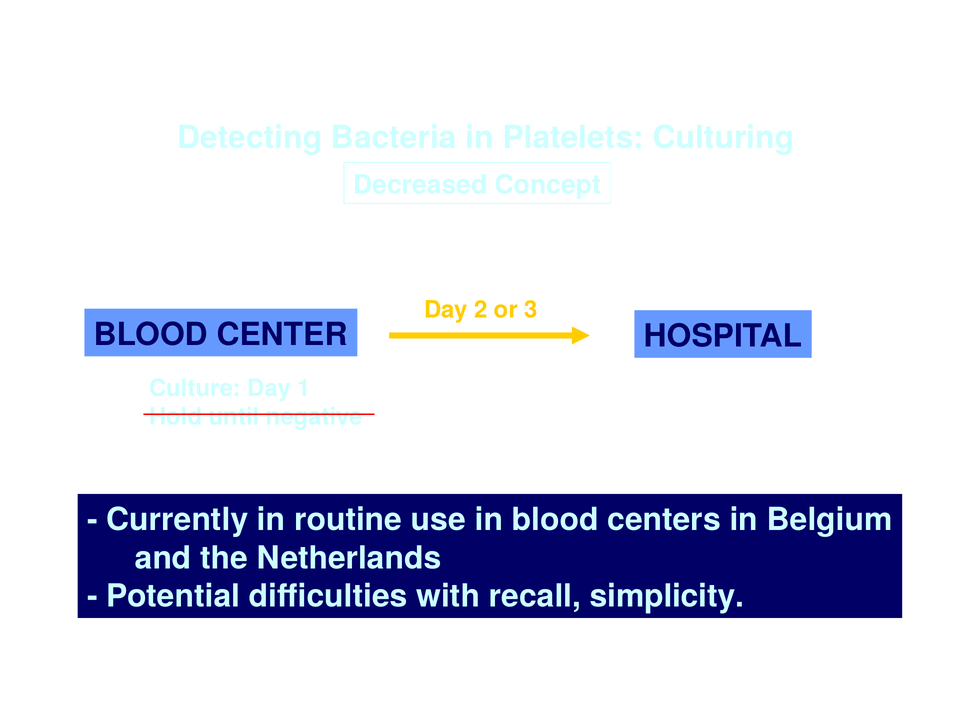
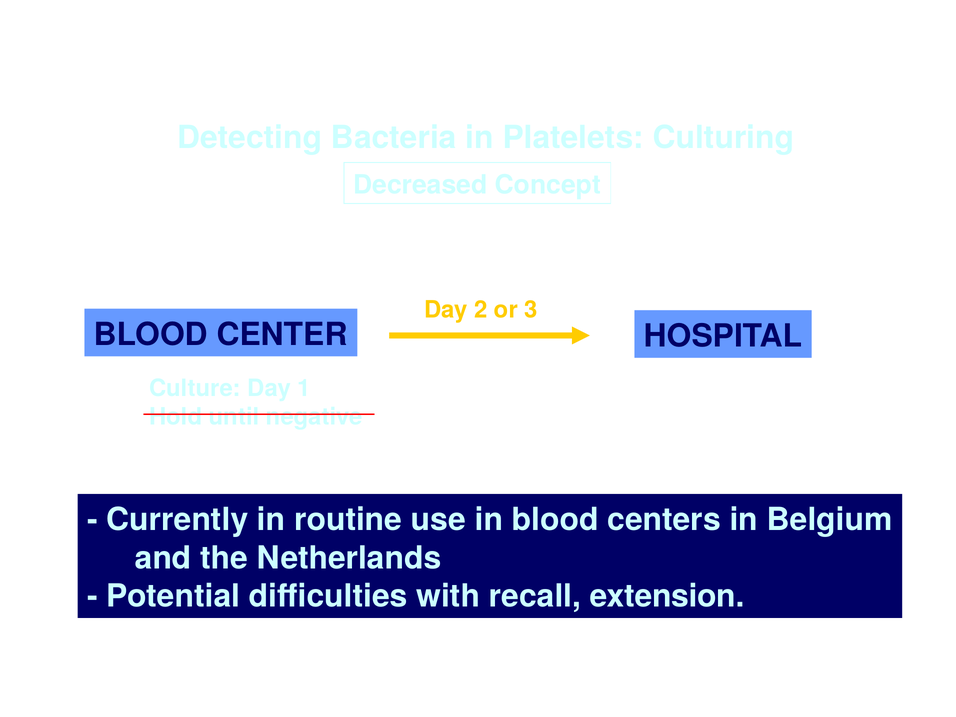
simplicity: simplicity -> extension (667, 596)
